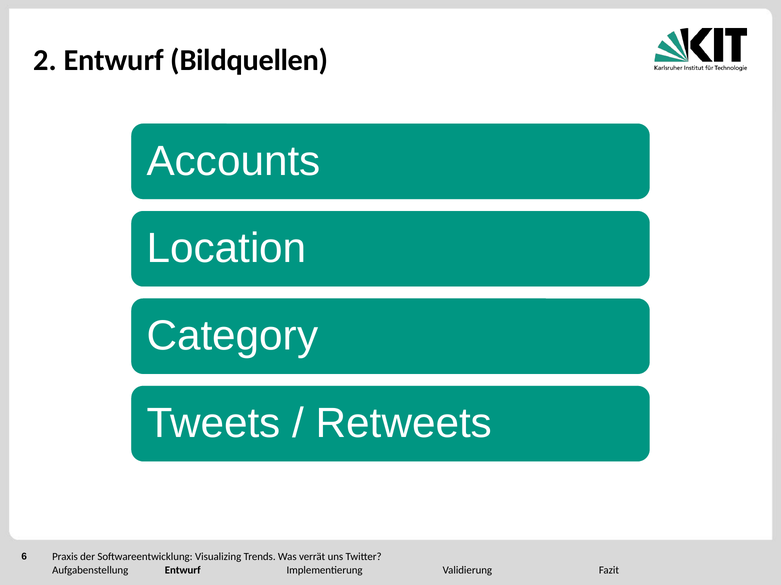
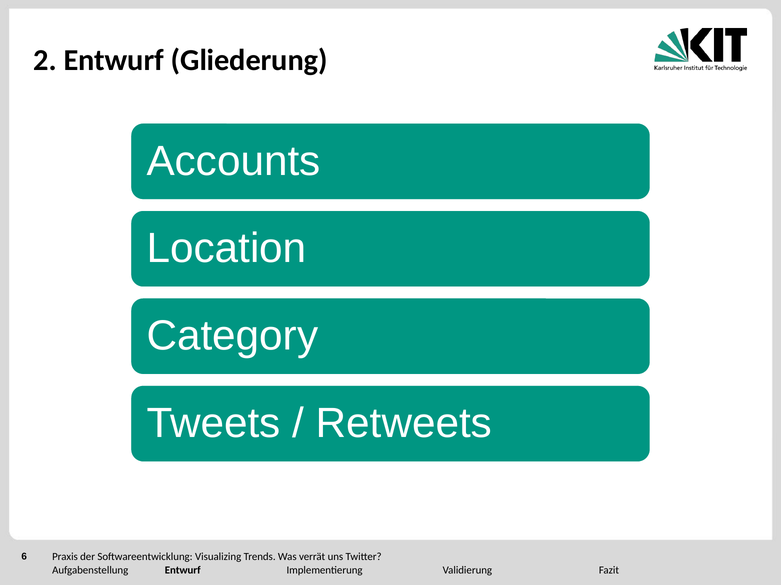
Bildquellen: Bildquellen -> Gliederung (249, 60)
